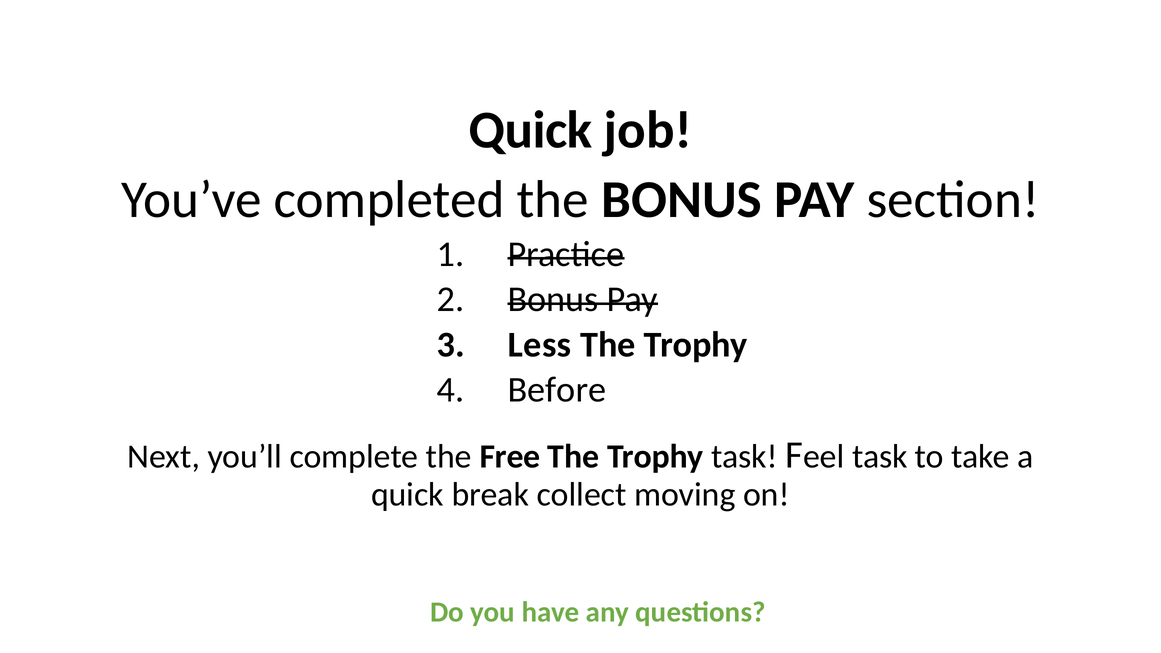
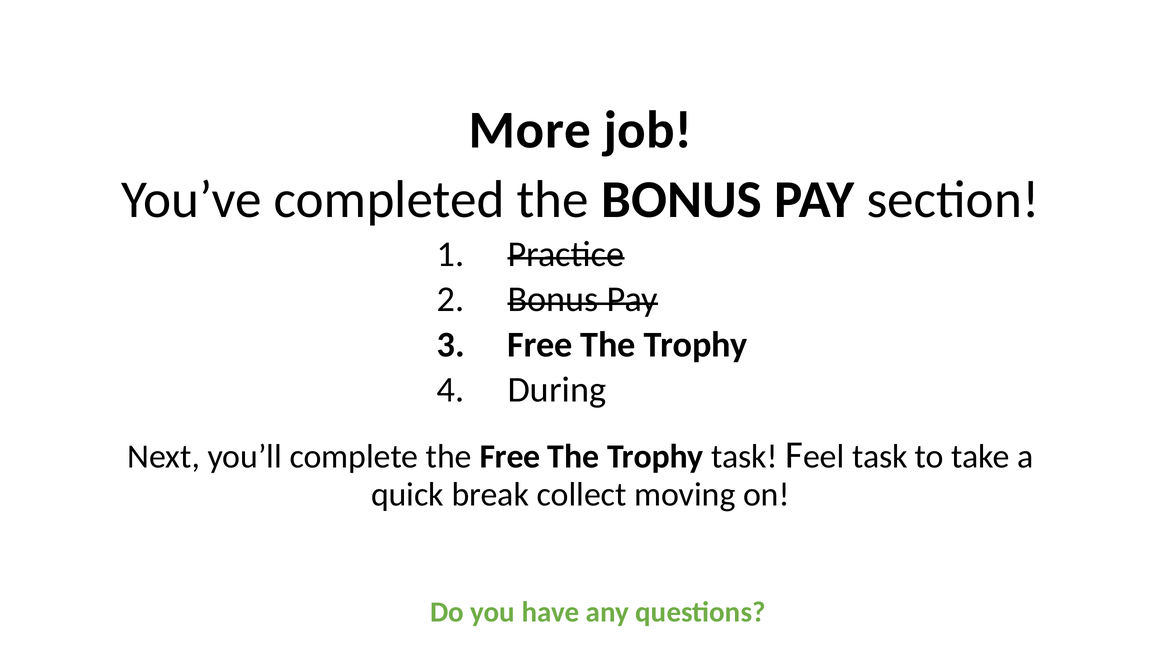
Quick: Quick -> More (530, 130)
Less: Less -> Free (540, 345)
Before: Before -> During (557, 390)
